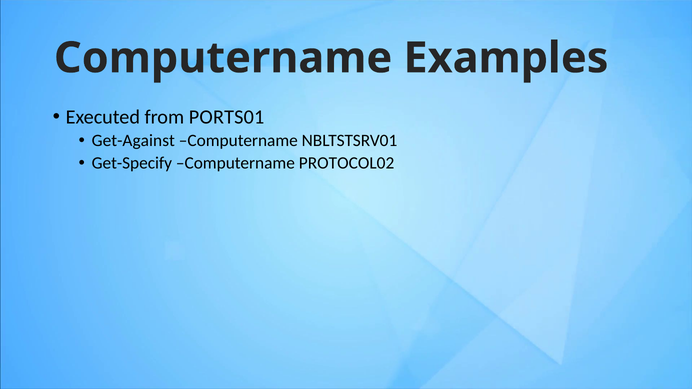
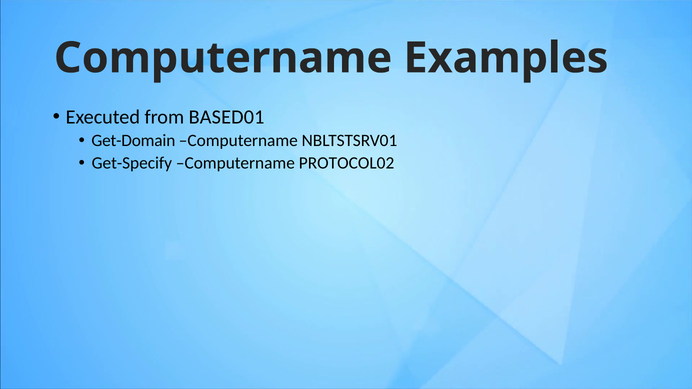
PORTS01: PORTS01 -> BASED01 (227, 117)
Get-Against: Get-Against -> Get-Domain (133, 141)
